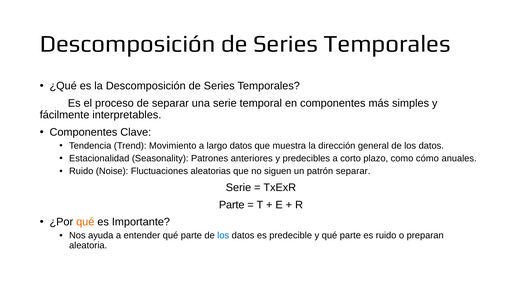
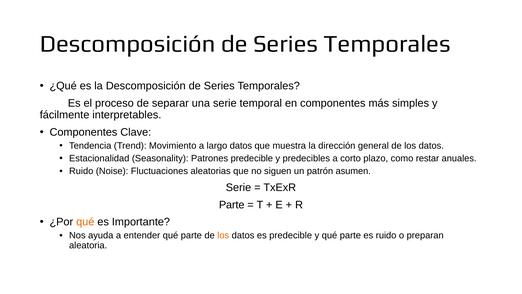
Patrones anteriores: anteriores -> predecible (252, 158)
cómo: cómo -> restar (427, 158)
patrón separar: separar -> asumen (353, 171)
los colour: blue -> orange (223, 235)
